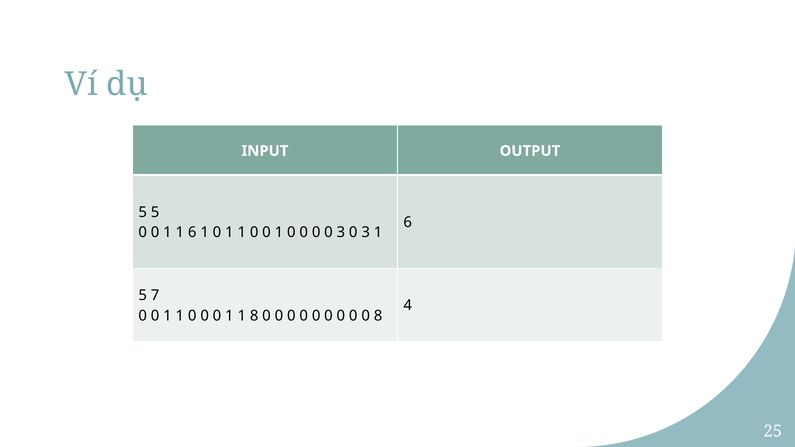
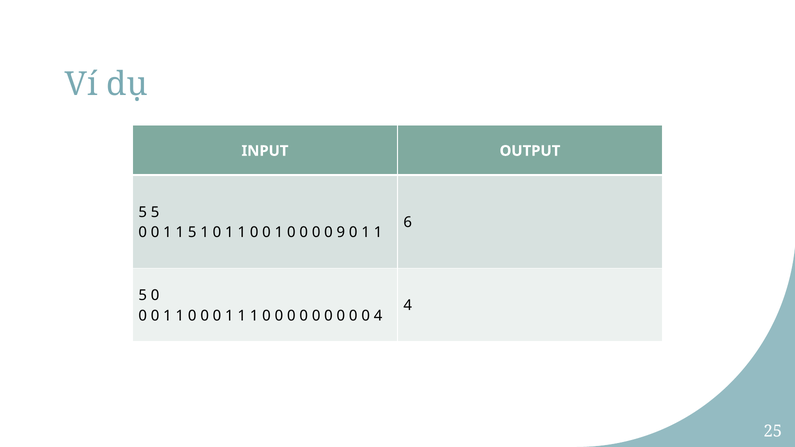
1 1 6: 6 -> 5 (192, 233)
0 0 3: 3 -> 9 (341, 233)
3: 3 -> 1 (366, 233)
7: 7 -> 0 (155, 296)
1 1 8: 8 -> 1 (254, 316)
0 8: 8 -> 4 (378, 316)
